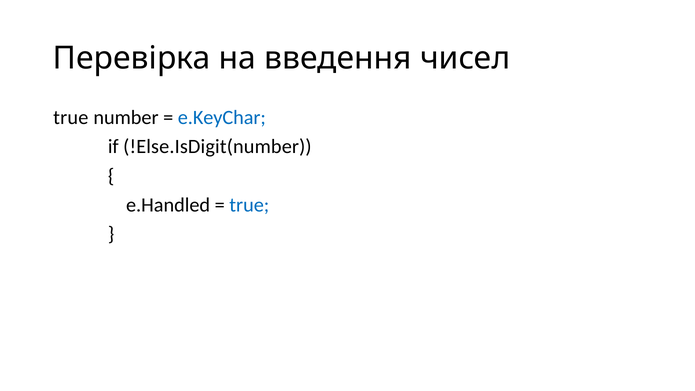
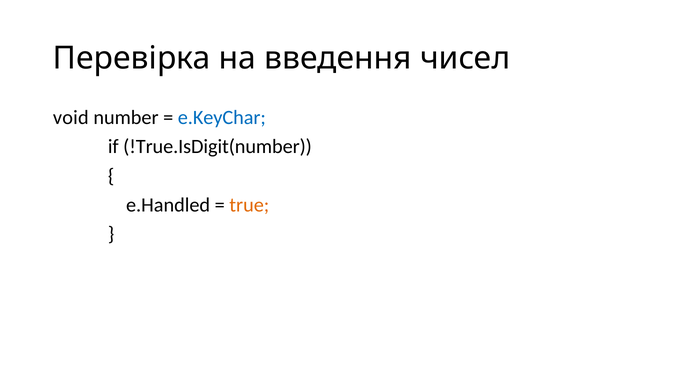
true: true -> void (71, 118)
!Else.IsDigit(number: !Else.IsDigit(number -> !True.IsDigit(number (218, 147)
true colour: blue -> orange (249, 205)
